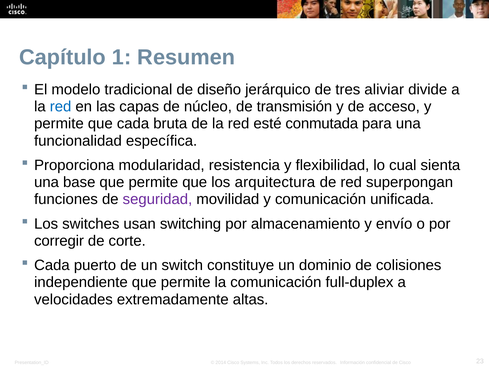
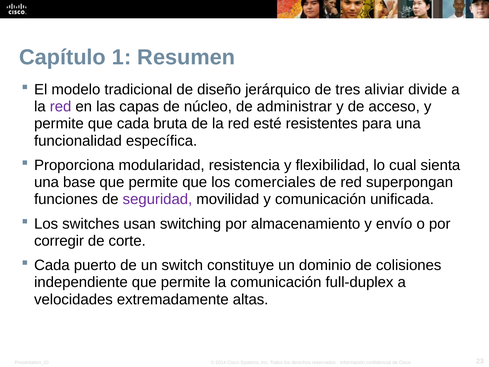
red colour: blue -> purple (61, 107)
transmisión: transmisión -> administrar (294, 107)
conmutada: conmutada -> resistentes (322, 124)
arquitectura: arquitectura -> comerciales (275, 182)
